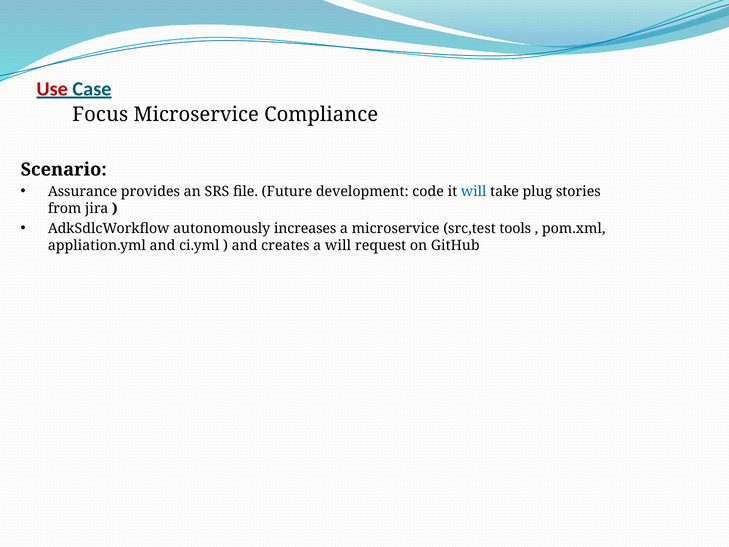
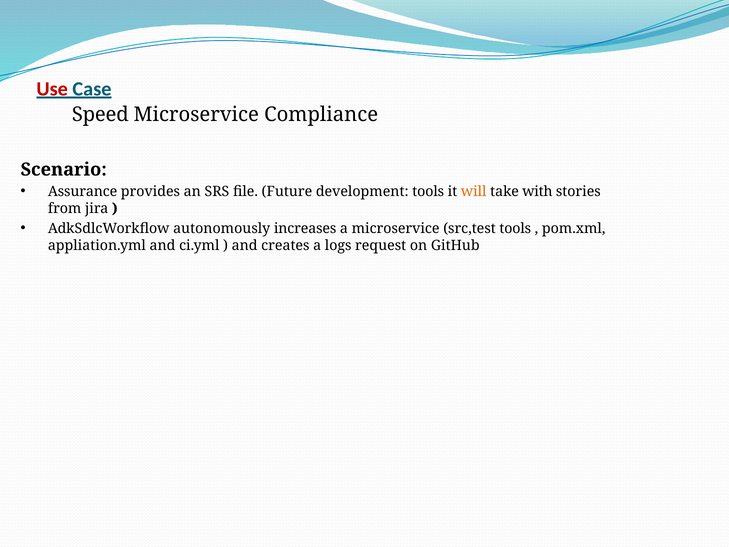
Focus: Focus -> Speed (100, 114)
development code: code -> tools (428, 191)
will colour: blue -> orange (474, 191)
plug: plug -> with (537, 191)
a will: will -> logs (338, 245)
